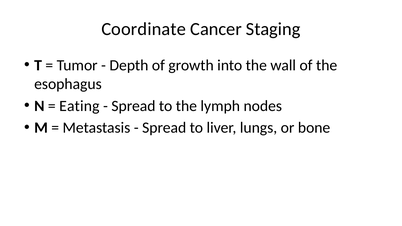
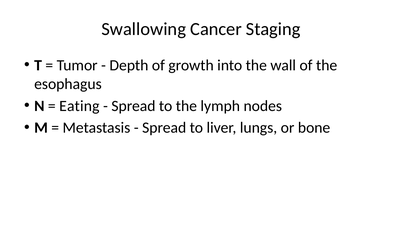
Coordinate: Coordinate -> Swallowing (144, 29)
